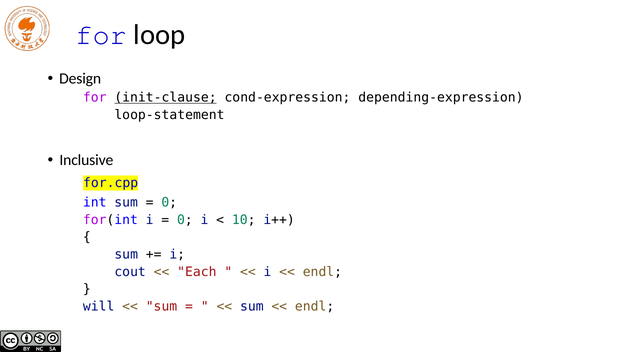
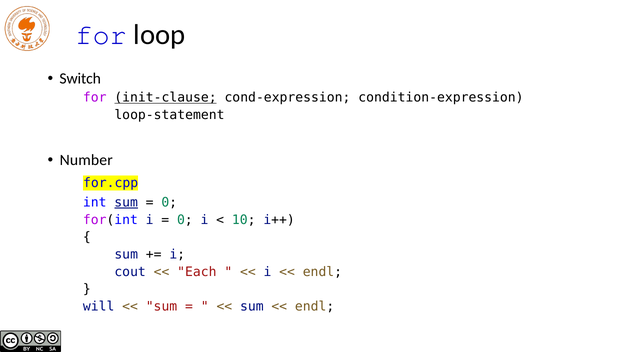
Design: Design -> Switch (80, 79)
depending-expression: depending-expression -> condition-expression (441, 98)
Inclusive: Inclusive -> Number (86, 160)
sum underline: none -> present (126, 203)
